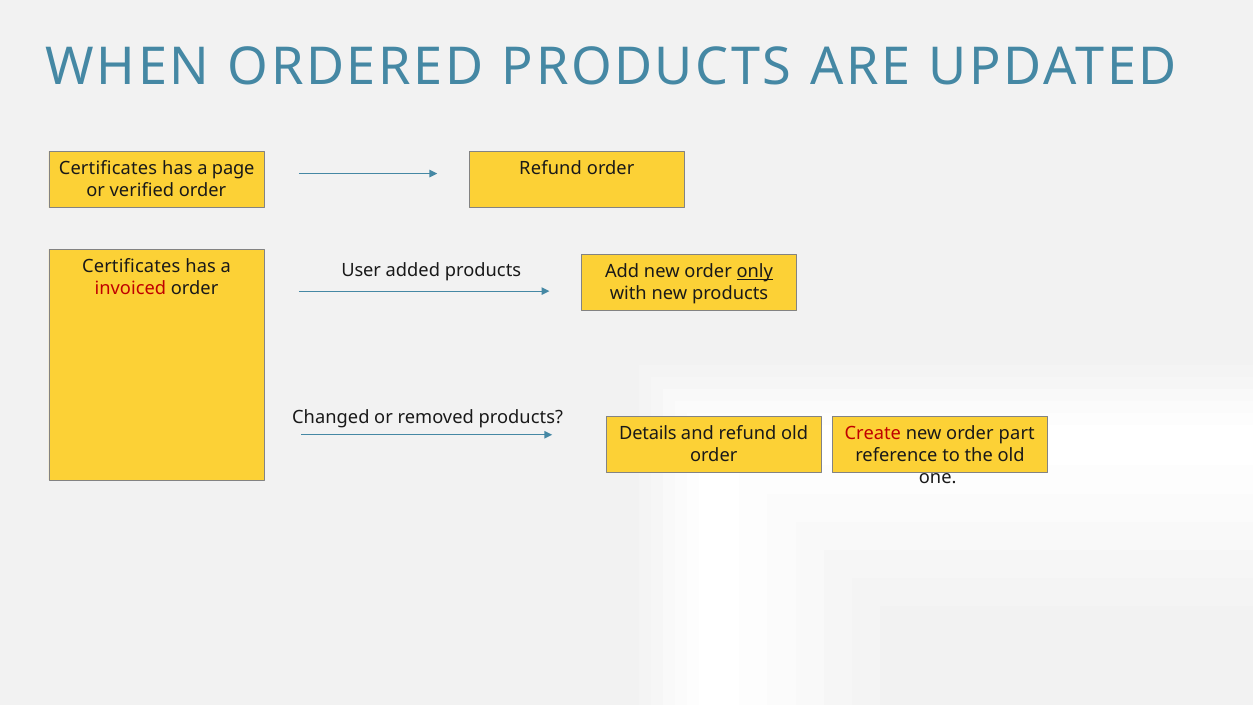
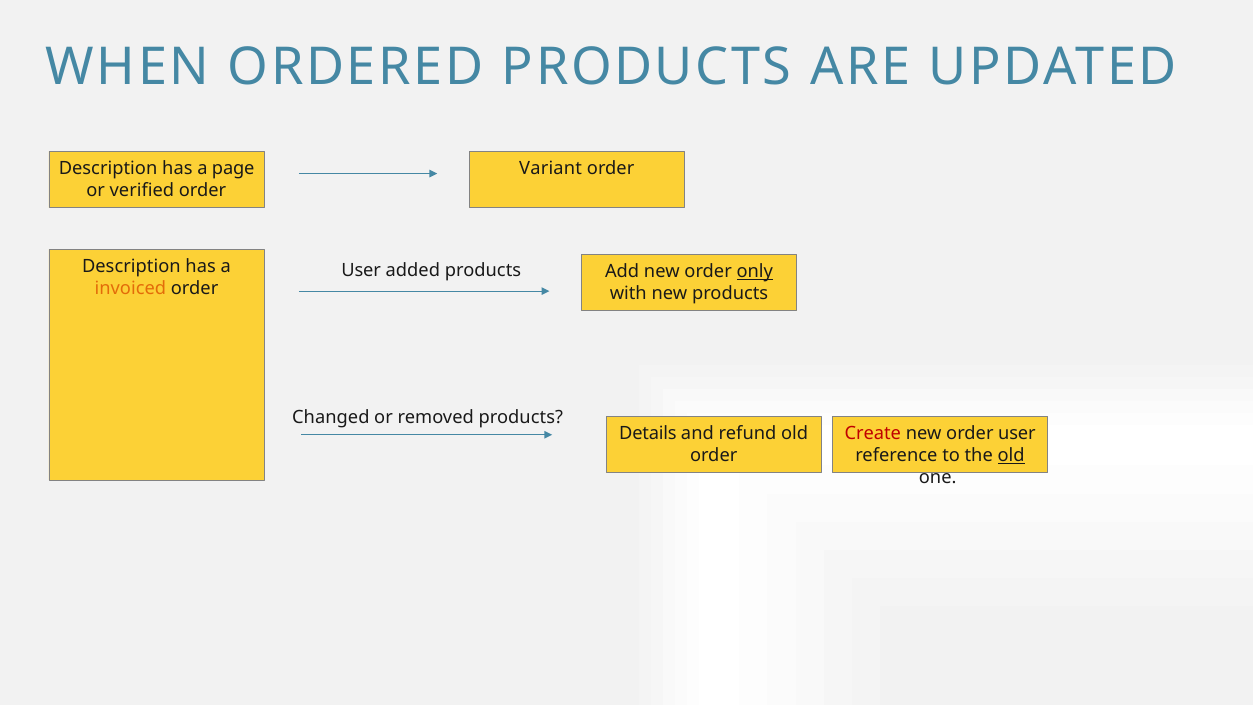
Certificates: Certificates -> Description (108, 168)
Refund: Refund -> Variant (551, 168)
Certificates: Certificates -> Description (131, 266)
invoiced colour: red -> orange (130, 288)
new order part: part -> user (1017, 433)
old underline: none -> present (1011, 455)
